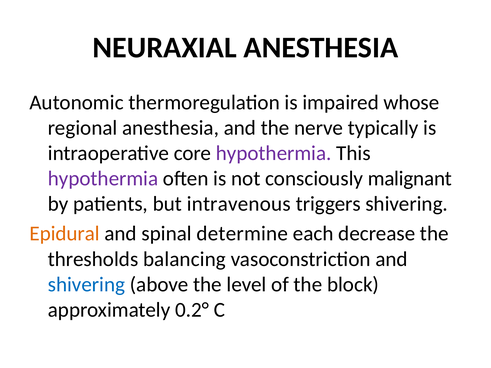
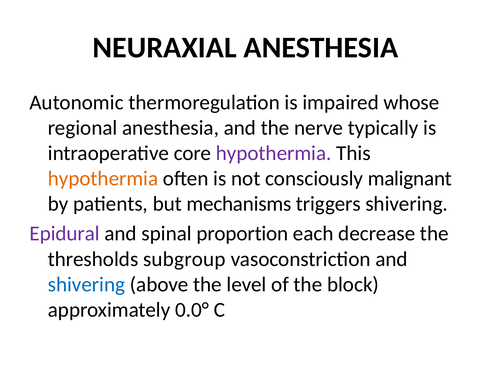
hypothermia colour: purple -> orange (103, 179)
intravenous: intravenous -> mechanisms (239, 204)
Epidural colour: orange -> purple (65, 234)
determine: determine -> proportion (242, 234)
balancing: balancing -> subgroup (184, 259)
0.2°: 0.2° -> 0.0° (192, 310)
